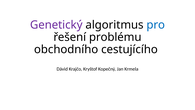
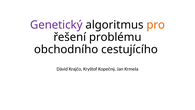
pro colour: blue -> orange (156, 25)
